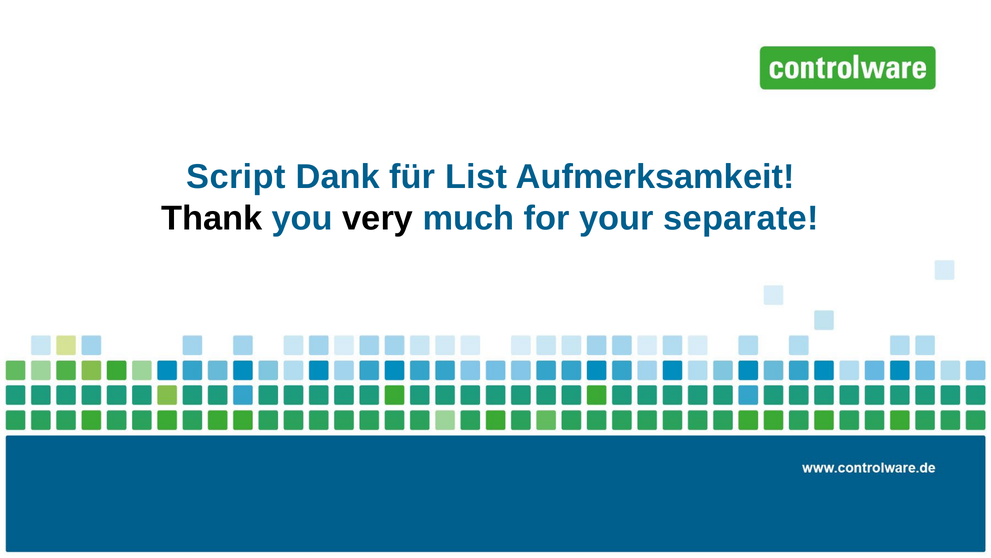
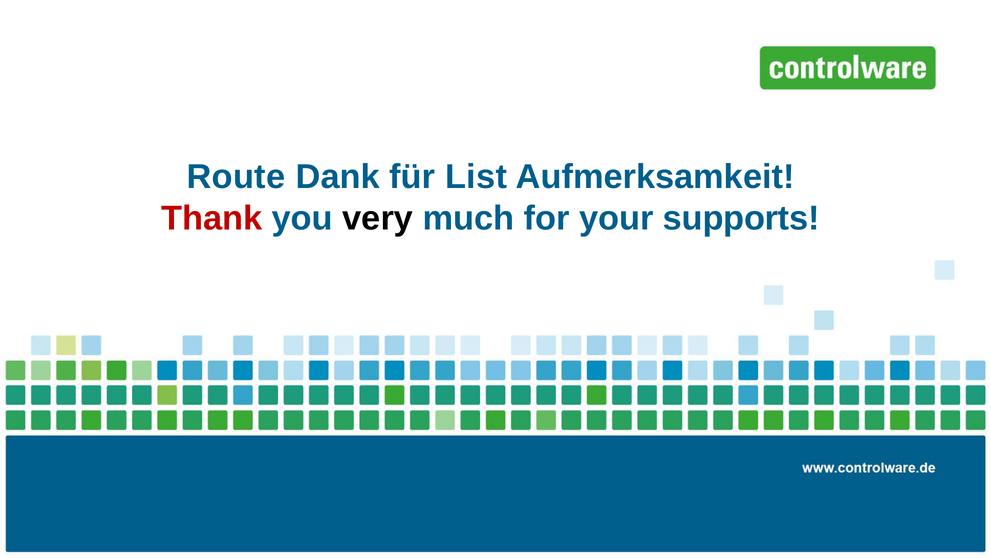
Script: Script -> Route (236, 177)
Thank colour: black -> red (212, 218)
separate: separate -> supports (741, 218)
